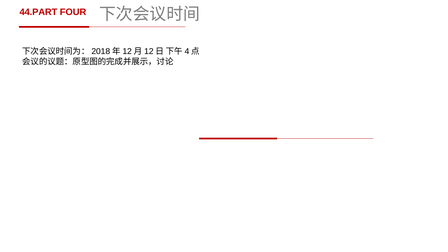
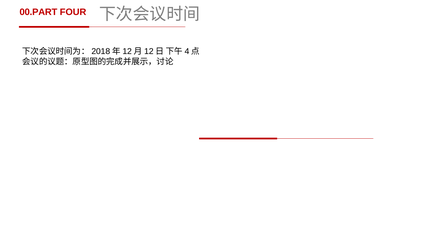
44.PART: 44.PART -> 00.PART (38, 12)
